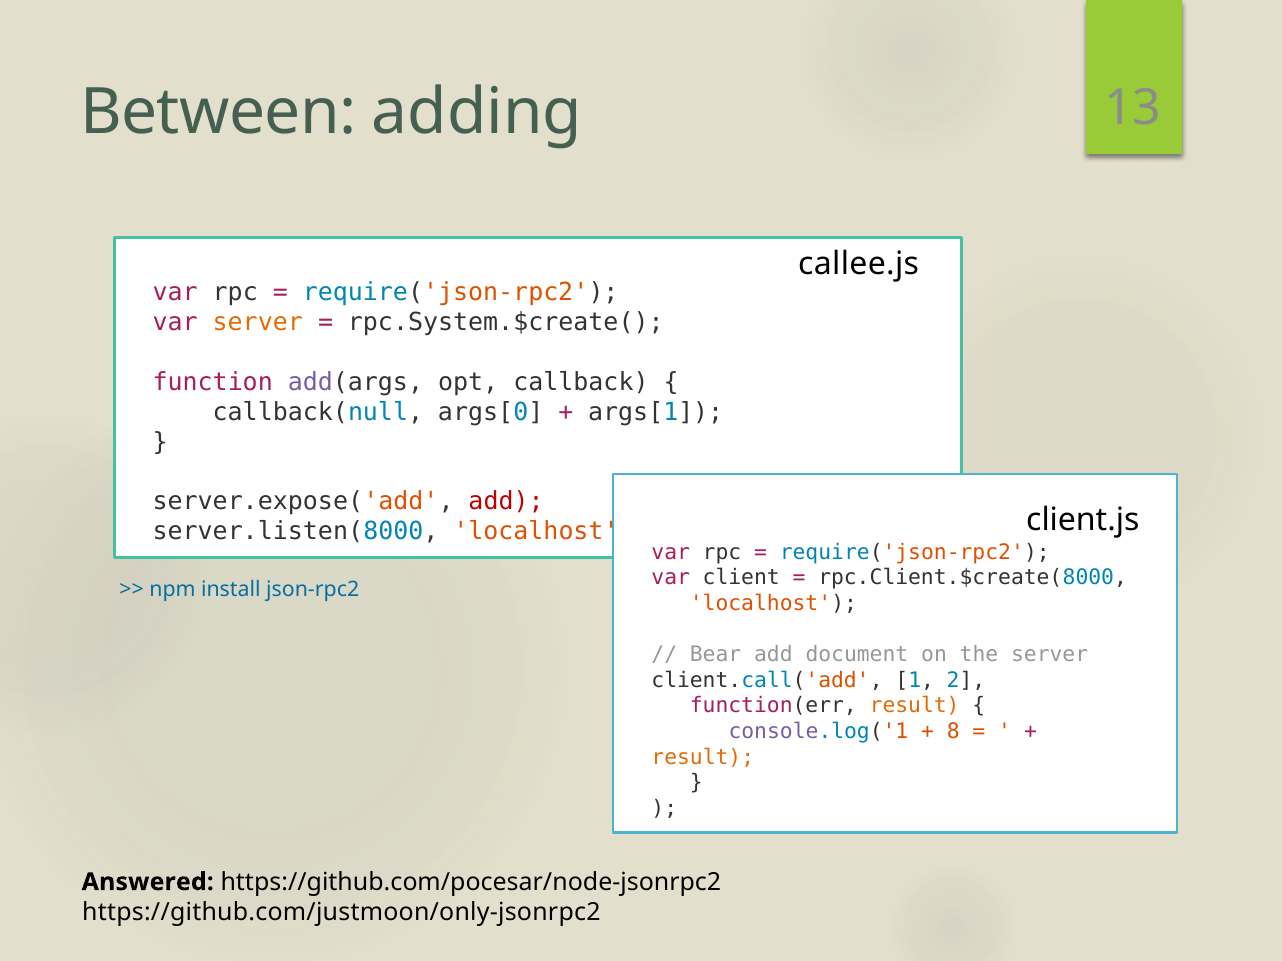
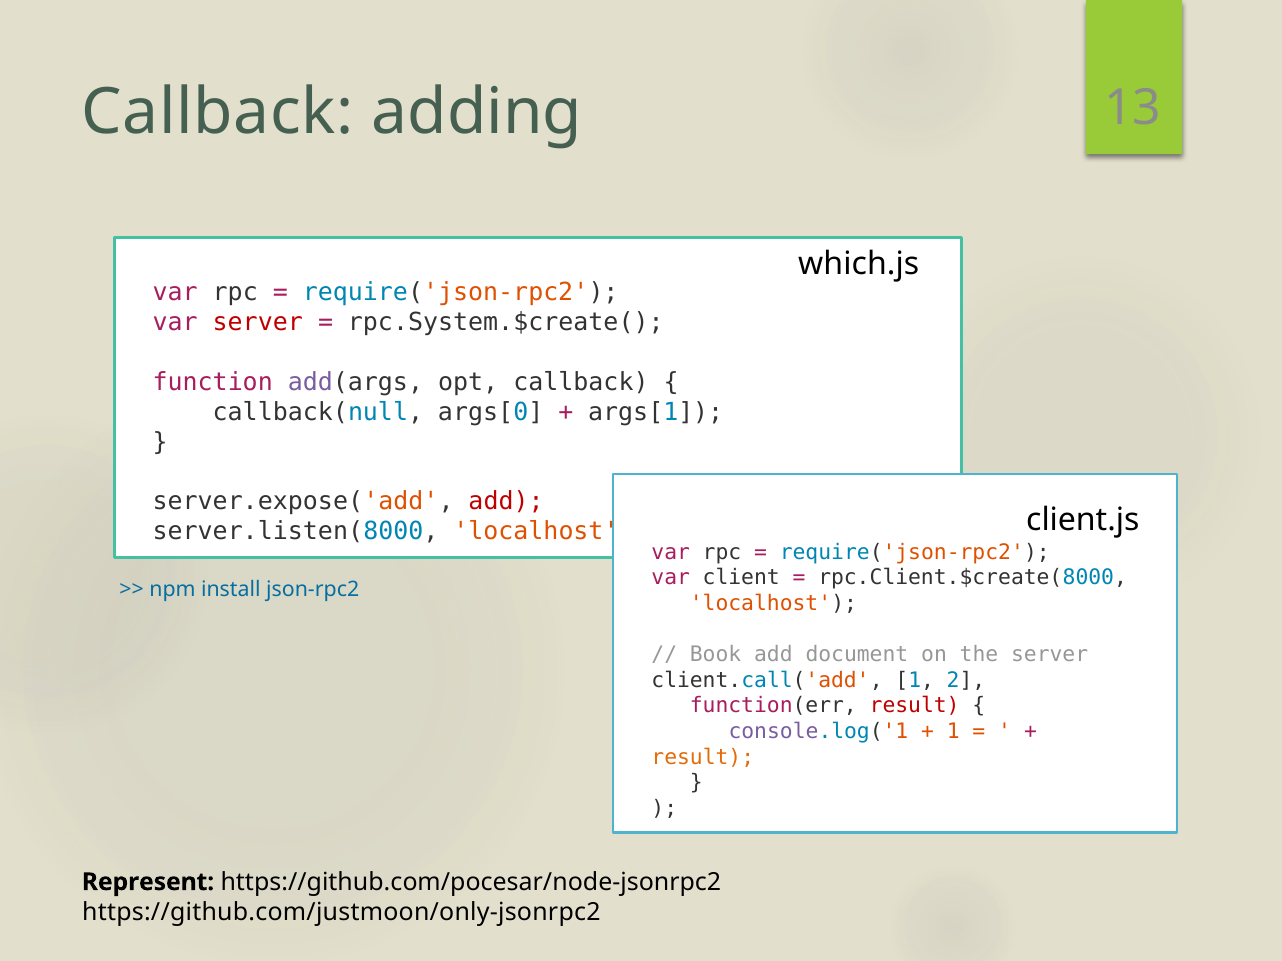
Between: Between -> Callback (218, 113)
callee.js: callee.js -> which.js (859, 264)
server colour: orange -> red (258, 322)
Bear: Bear -> Book (716, 655)
result colour: orange -> red (915, 706)
8: 8 -> 1 (953, 732)
Answered: Answered -> Represent (148, 882)
